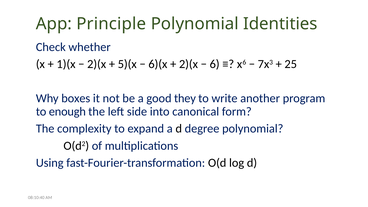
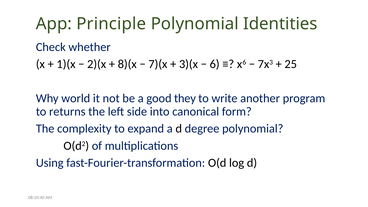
5)(x: 5)(x -> 8)(x (127, 64)
6)(x: 6)(x -> 7)(x (158, 64)
2)(x: 2)(x -> 3)(x (188, 64)
boxes: boxes -> world (76, 98)
enough: enough -> returns (67, 112)
